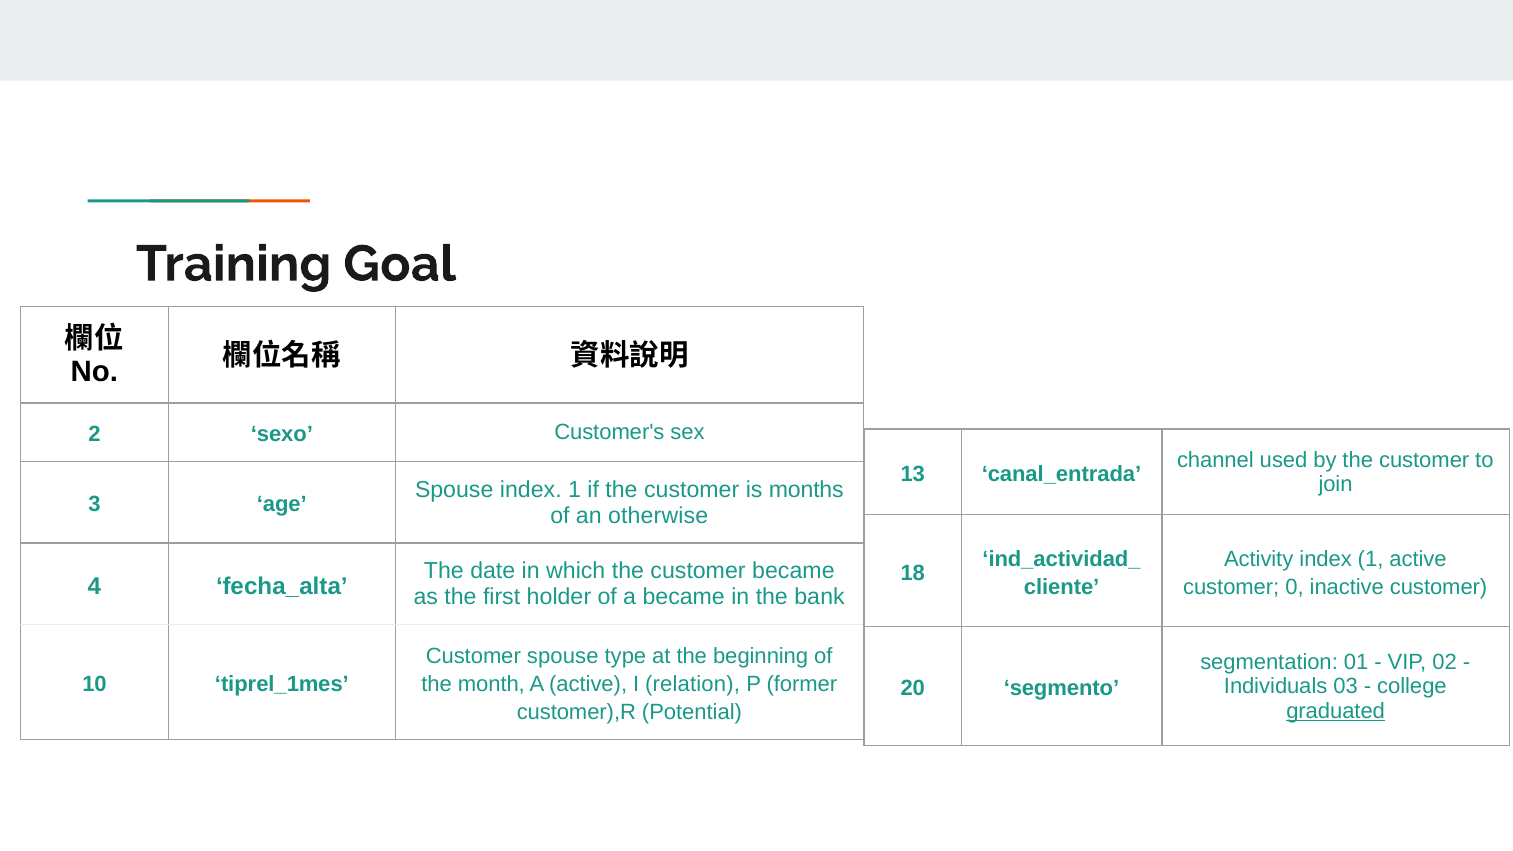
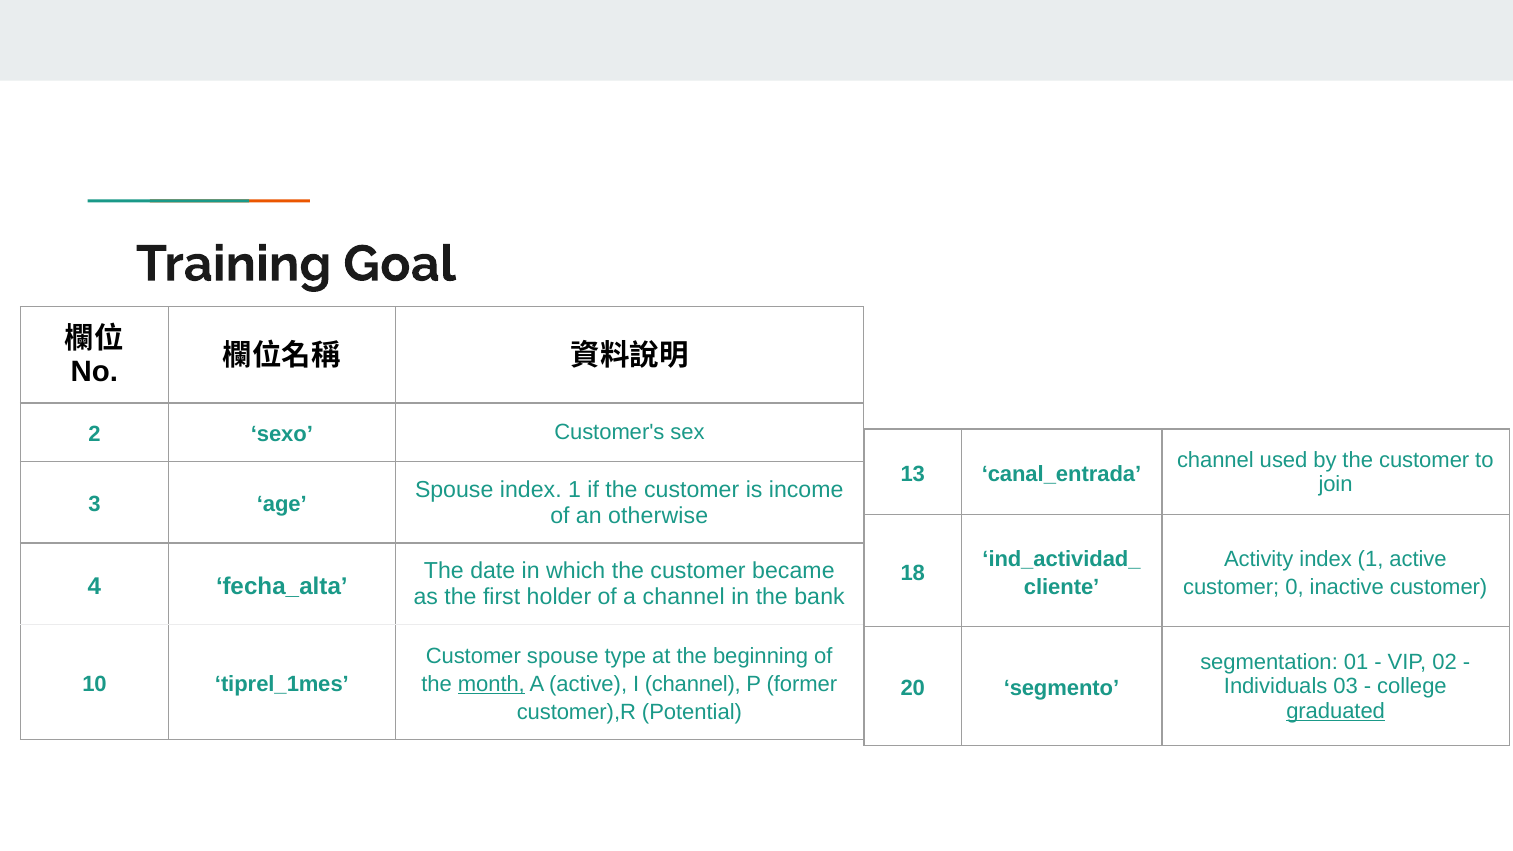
months: months -> income (806, 490)
a became: became -> channel (684, 597)
month underline: none -> present (491, 684)
I relation: relation -> channel (693, 684)
